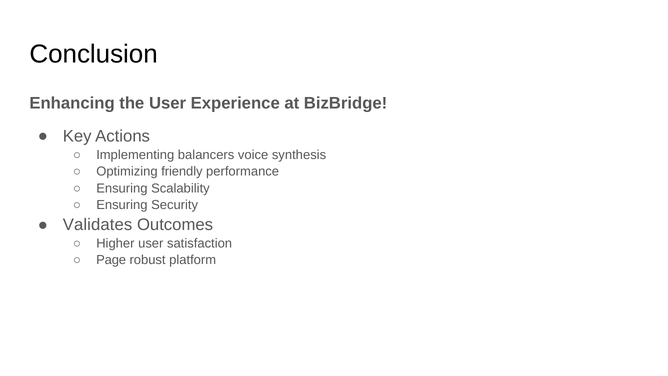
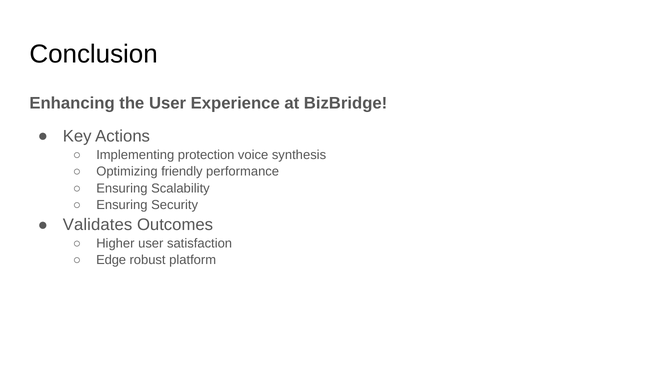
balancers: balancers -> protection (206, 155)
Page: Page -> Edge (111, 260)
